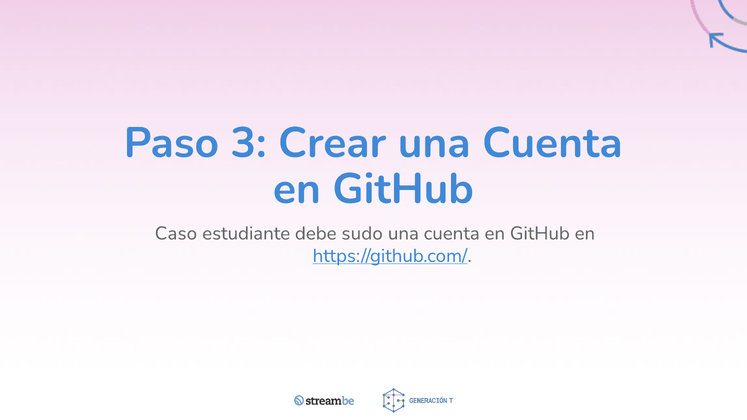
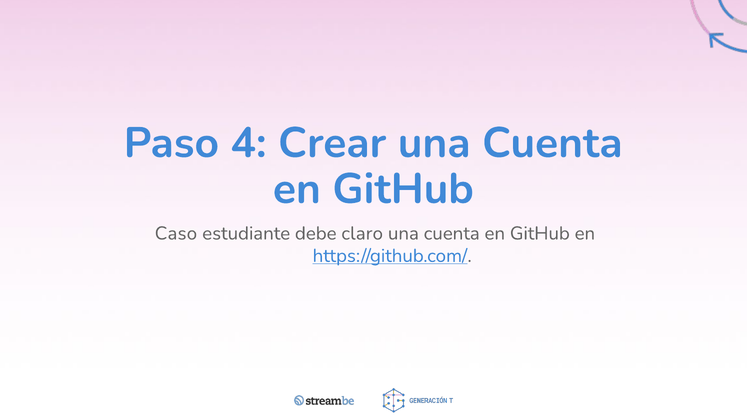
3: 3 -> 4 (248, 143)
sudo: sudo -> claro (362, 233)
